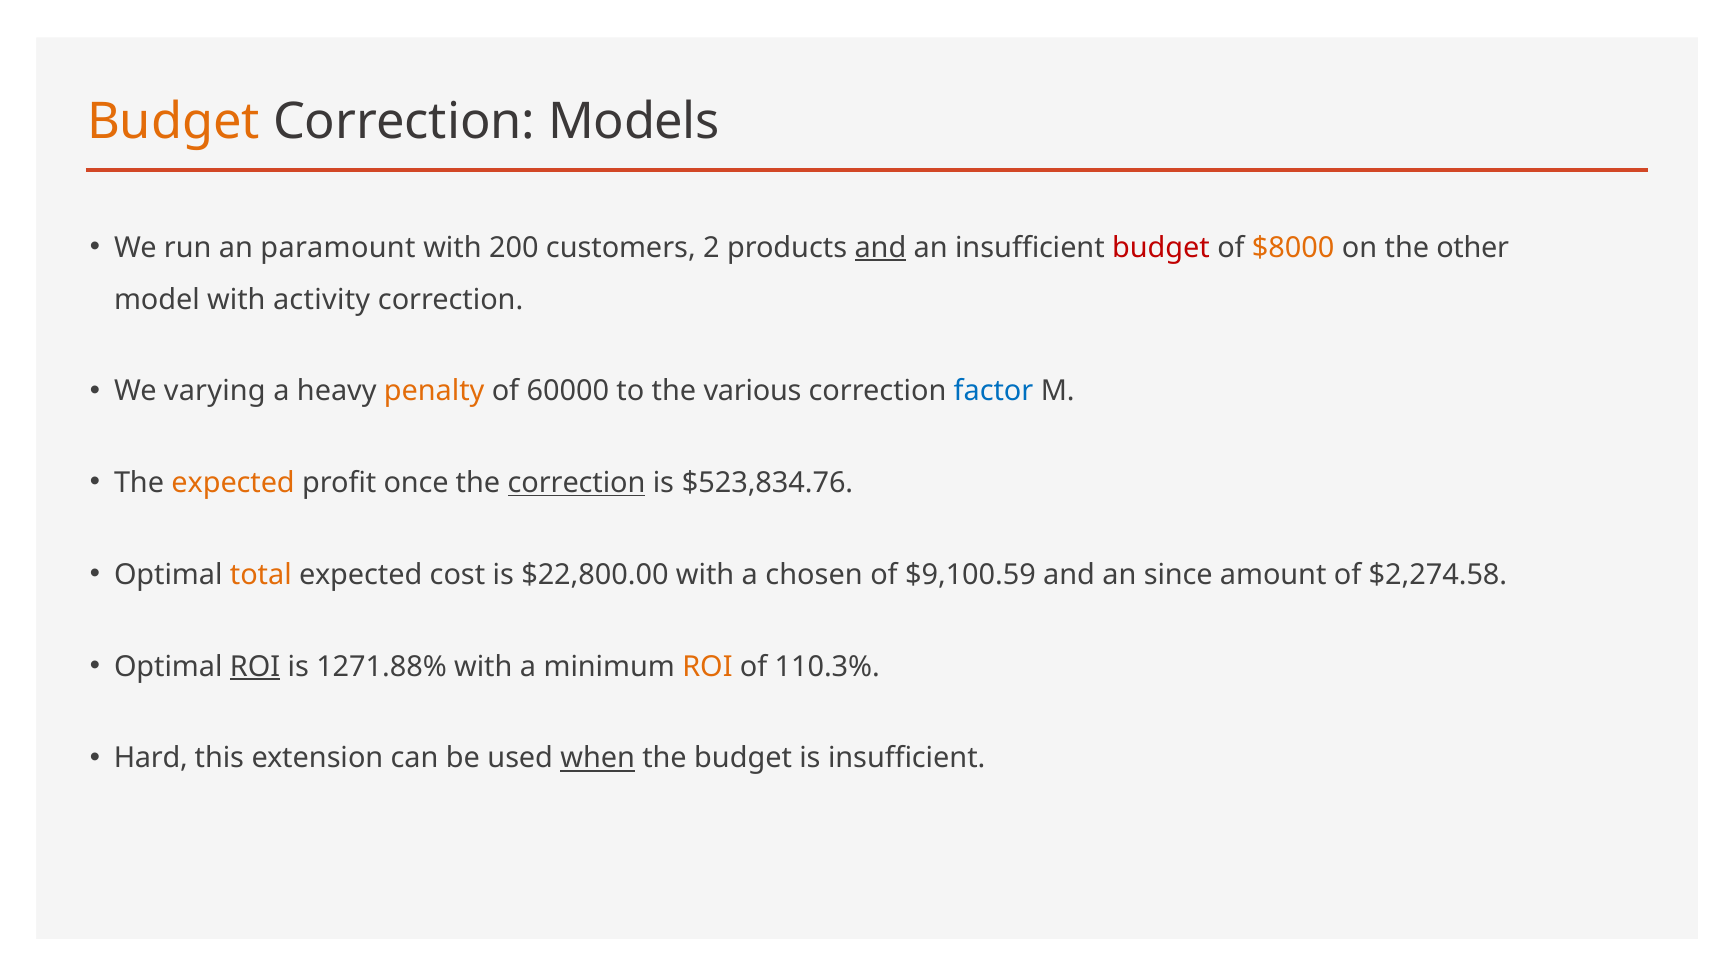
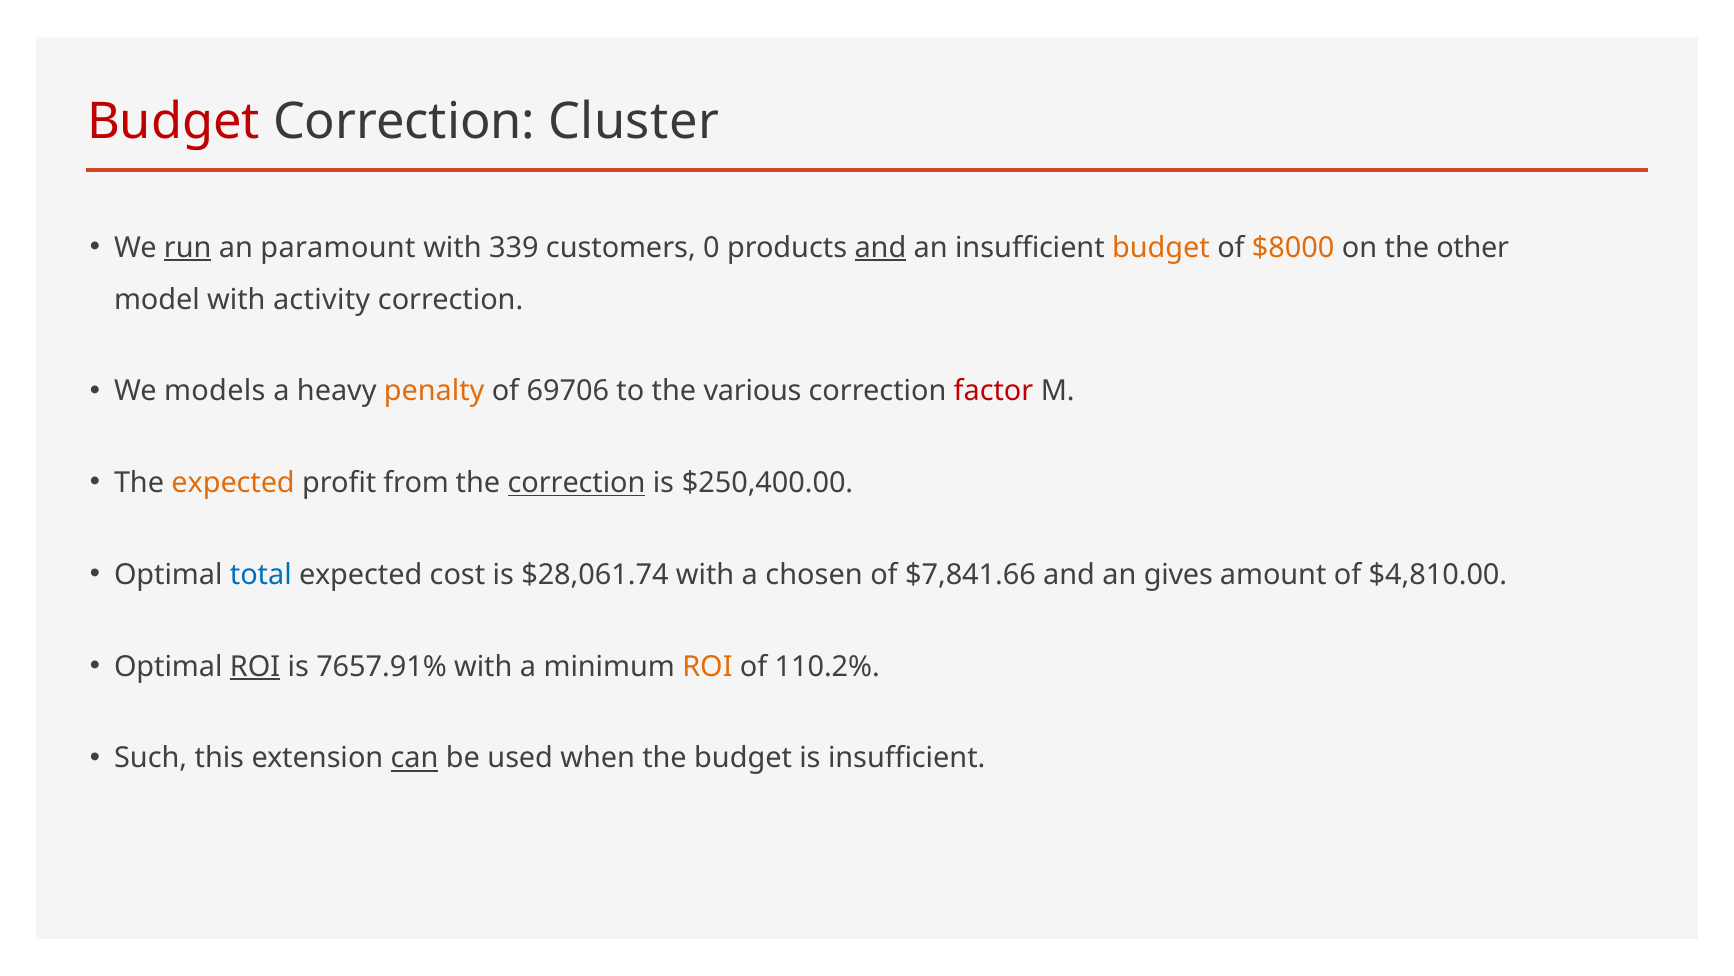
Budget colour: orange -> red (174, 121)
Models: Models -> Cluster (634, 121)
run underline: none -> present (188, 247)
200: 200 -> 339 (514, 247)
2: 2 -> 0 (711, 247)
budget colour: red -> orange (1161, 247)
varying: varying -> models (215, 391)
60000: 60000 -> 69706 (568, 391)
factor colour: blue -> red (994, 391)
once: once -> from (416, 483)
$523,834.76: $523,834.76 -> $250,400.00 (768, 483)
total colour: orange -> blue (261, 574)
$22,800.00: $22,800.00 -> $28,061.74 (595, 574)
$9,100.59: $9,100.59 -> $7,841.66 (970, 574)
since: since -> gives (1178, 574)
$2,274.58: $2,274.58 -> $4,810.00 (1438, 574)
1271.88%: 1271.88% -> 7657.91% (382, 666)
110.3%: 110.3% -> 110.2% (827, 666)
Hard: Hard -> Such (151, 758)
can underline: none -> present (415, 758)
when underline: present -> none (598, 758)
